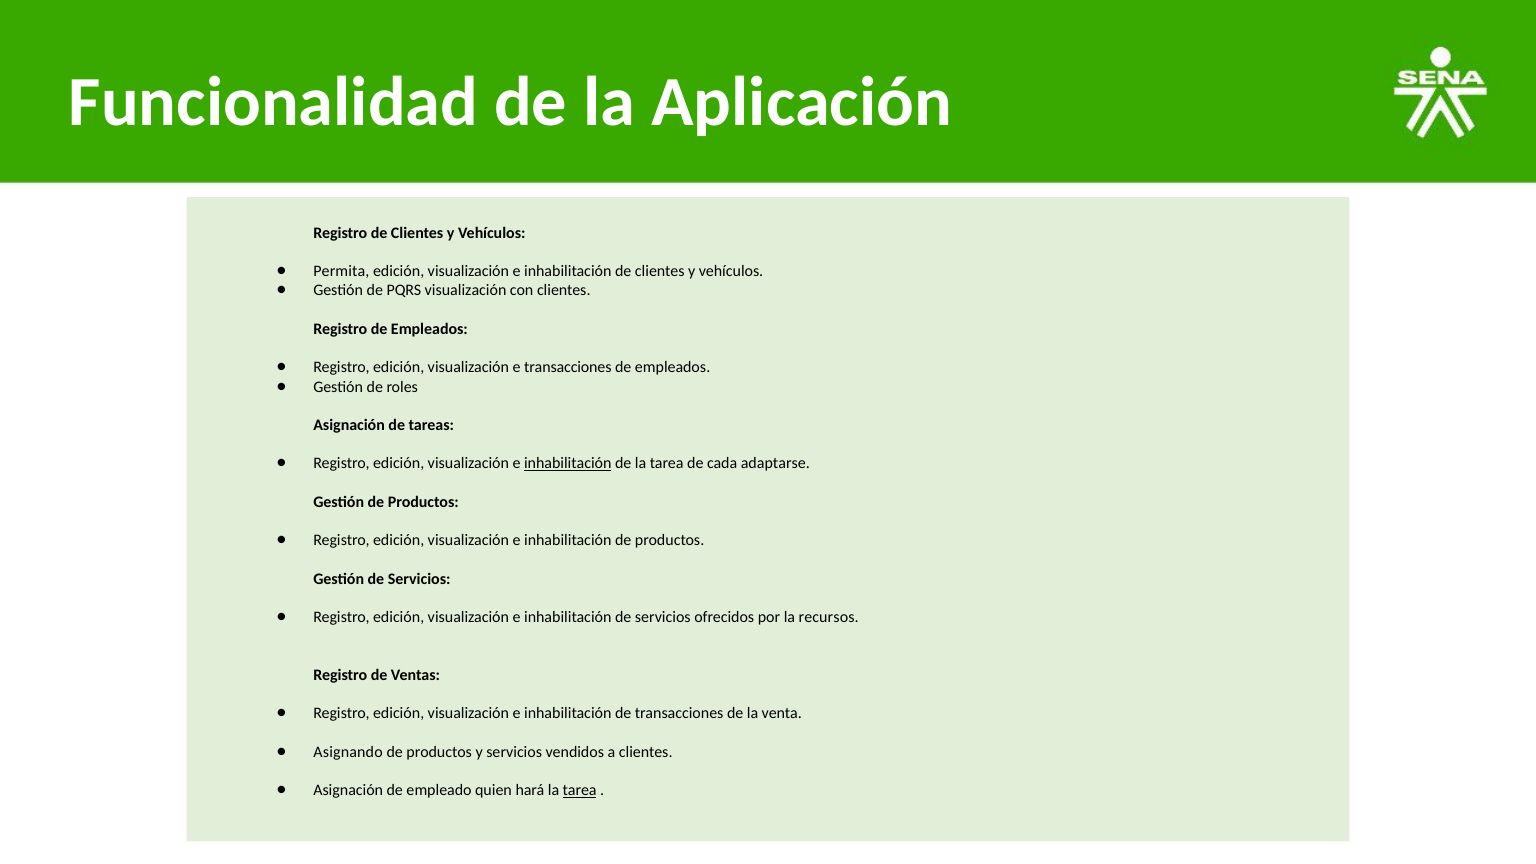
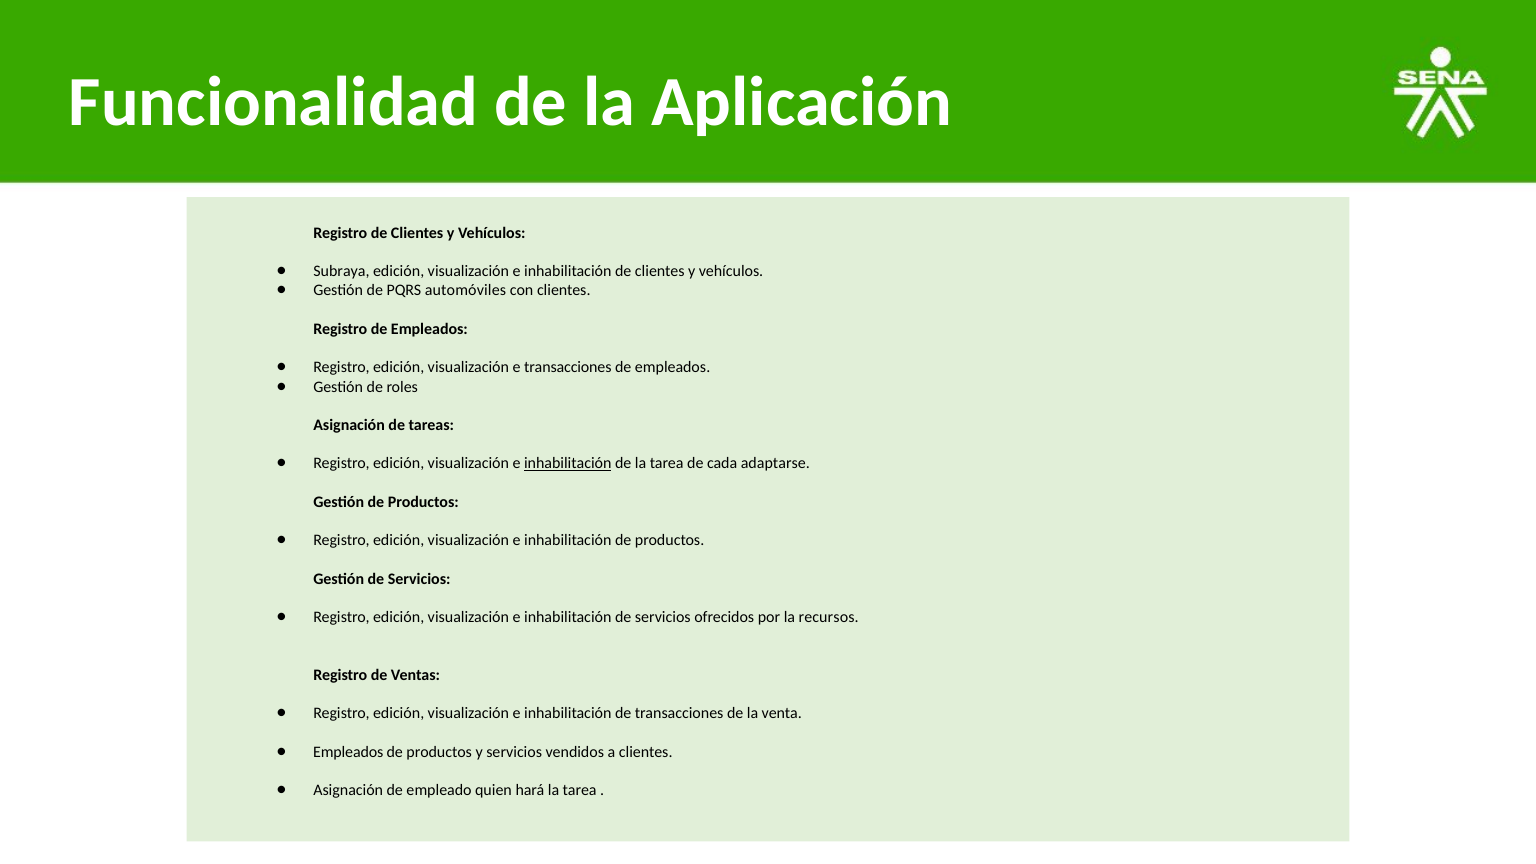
Permita: Permita -> Subraya (341, 271)
PQRS visualización: visualización -> automóviles (465, 291)
Asignando: Asignando -> Empleados (348, 752)
tarea underline: present -> none (580, 791)
